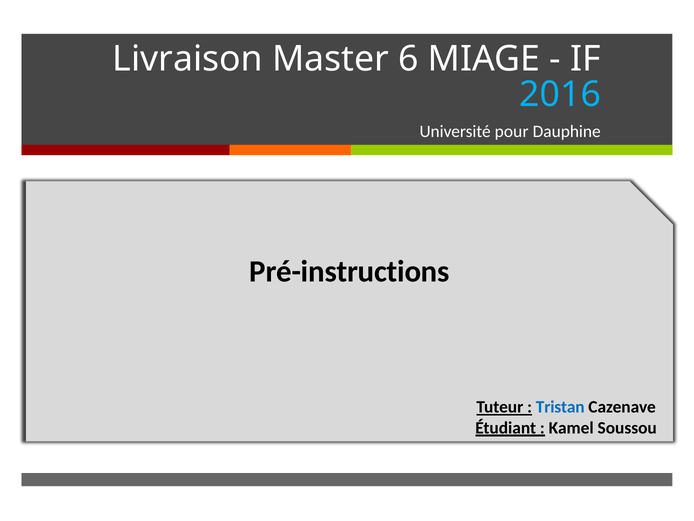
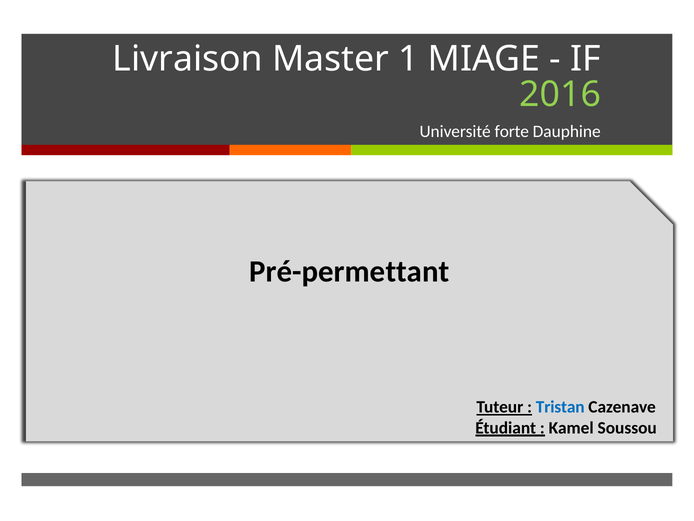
6: 6 -> 1 (408, 59)
2016 colour: light blue -> light green (560, 94)
pour: pour -> forte (512, 131)
Pré-instructions: Pré-instructions -> Pré-permettant (349, 271)
